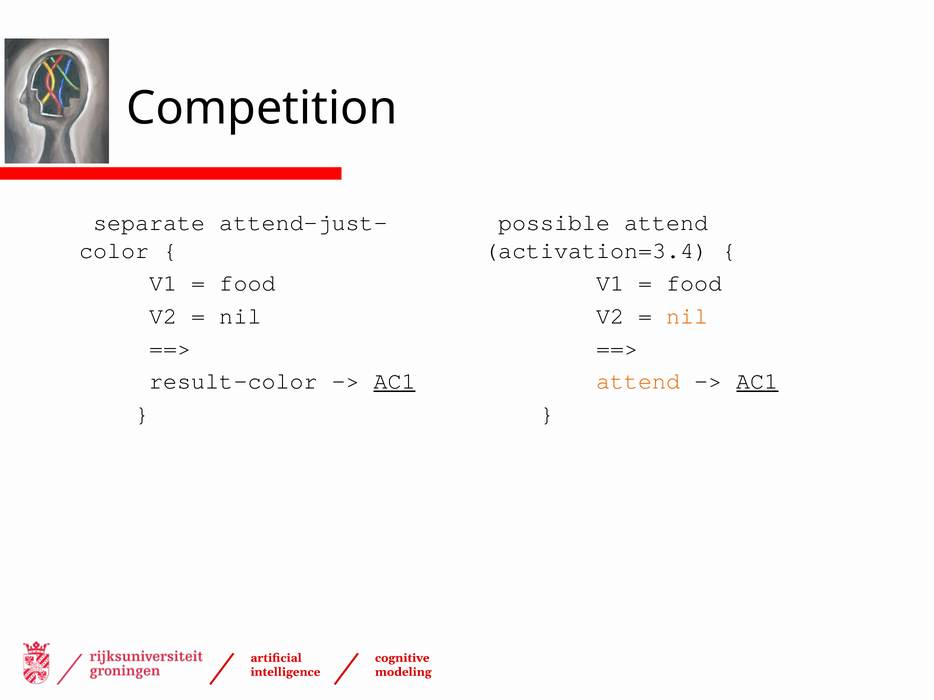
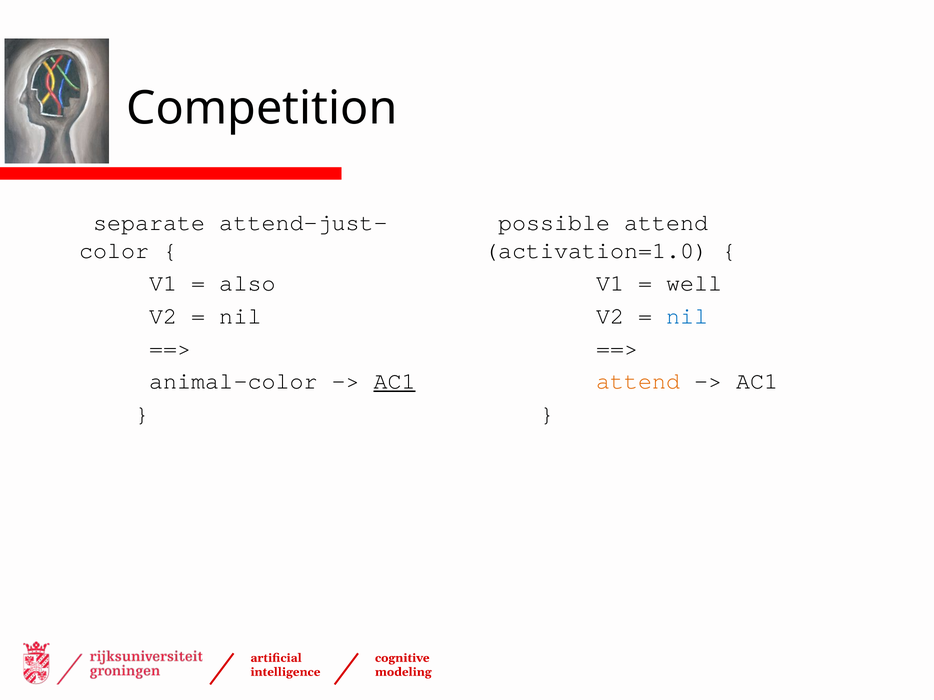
activation=3.4: activation=3.4 -> activation=1.0 (596, 251)
food: food -> also (248, 283)
food: food -> well (694, 283)
nil colour: orange -> blue (687, 316)
result-color: result-color -> animal-color (234, 381)
AC1 underline: present -> none (757, 381)
